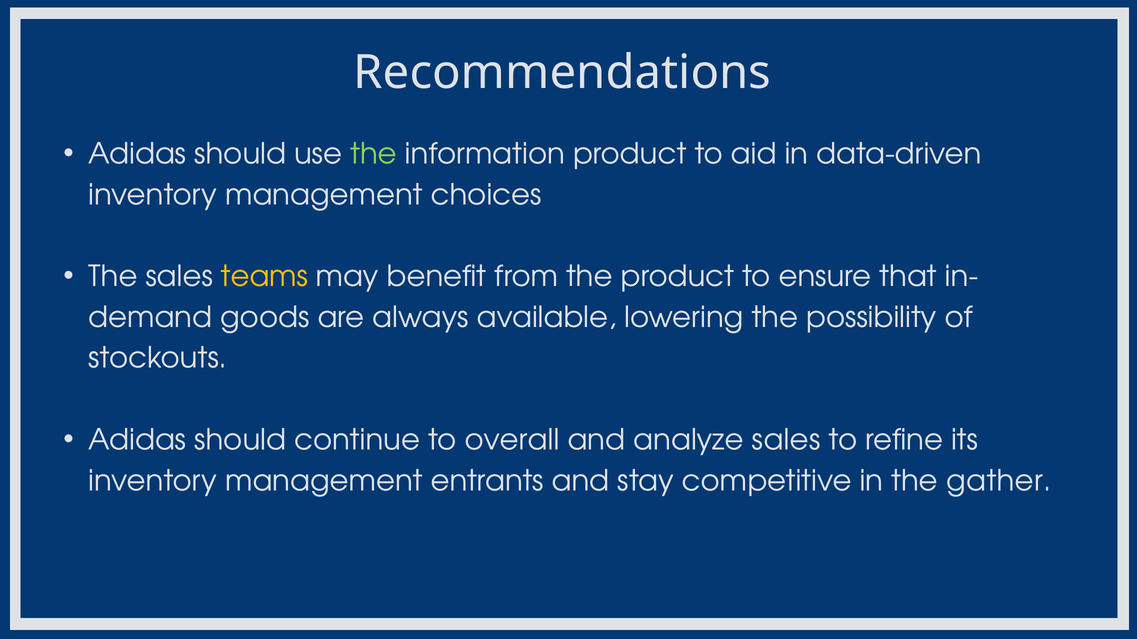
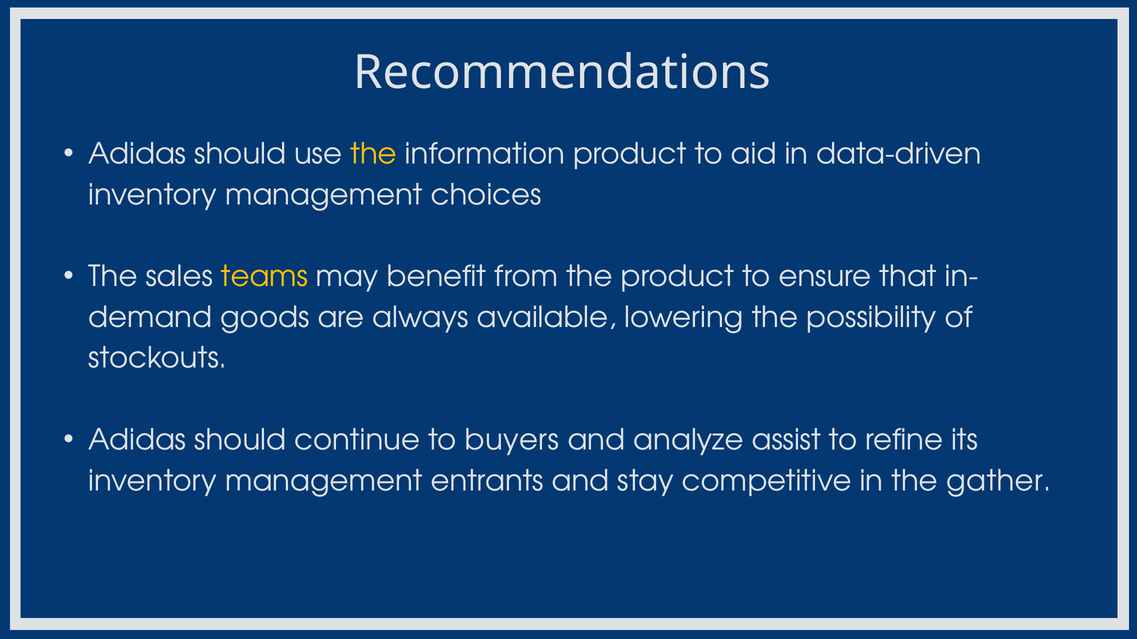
the colour: light green -> yellow (374, 154)
overall: overall -> buyers (512, 440)
analyze sales: sales -> assist (786, 440)
